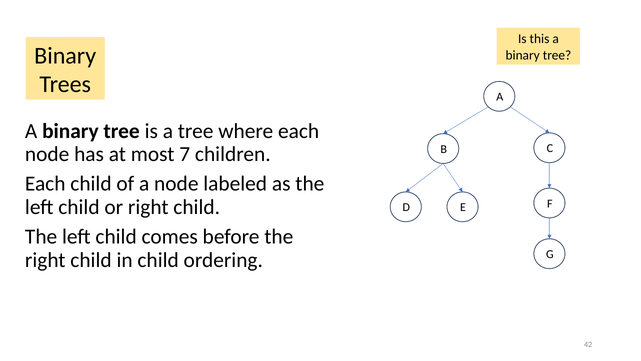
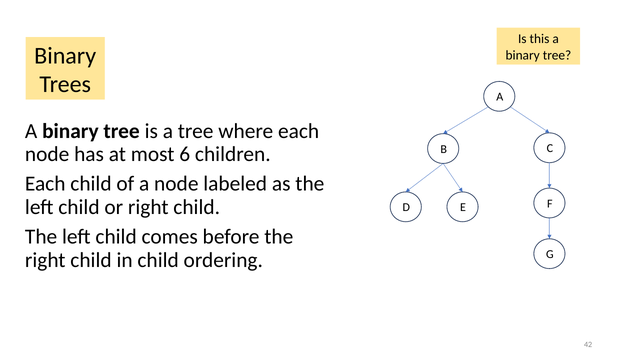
7: 7 -> 6 (185, 154)
